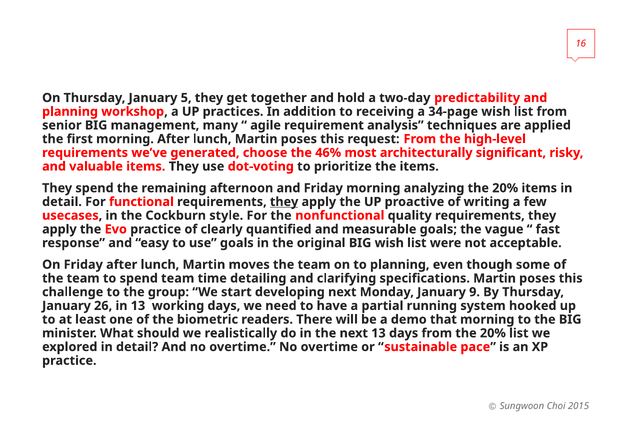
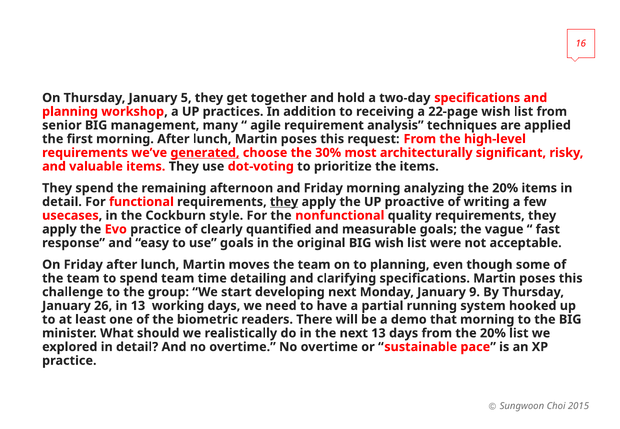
two-day predictability: predictability -> specifications (477, 98)
34-page: 34-page -> 22-page (453, 112)
generated underline: none -> present (205, 153)
46%: 46% -> 30% (328, 153)
